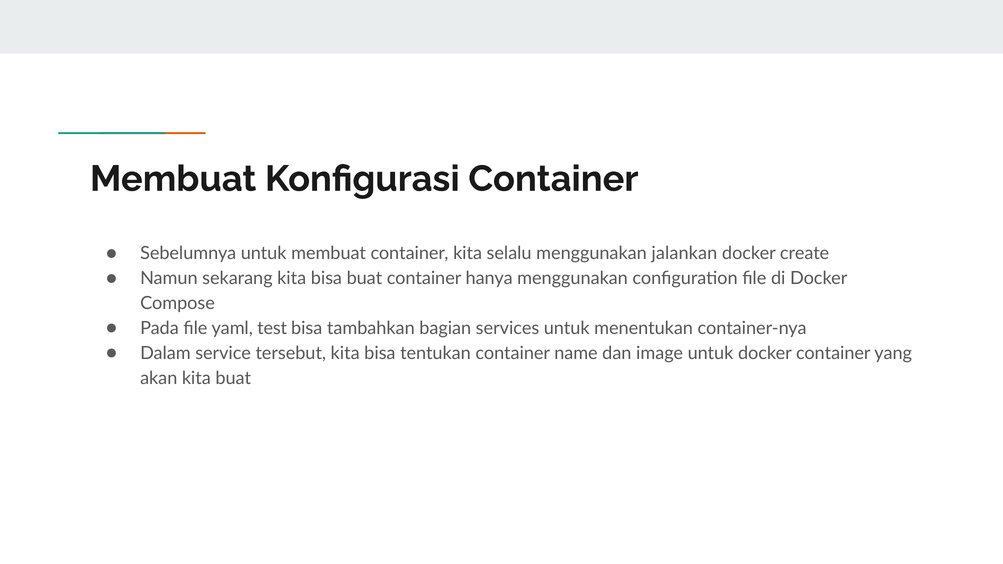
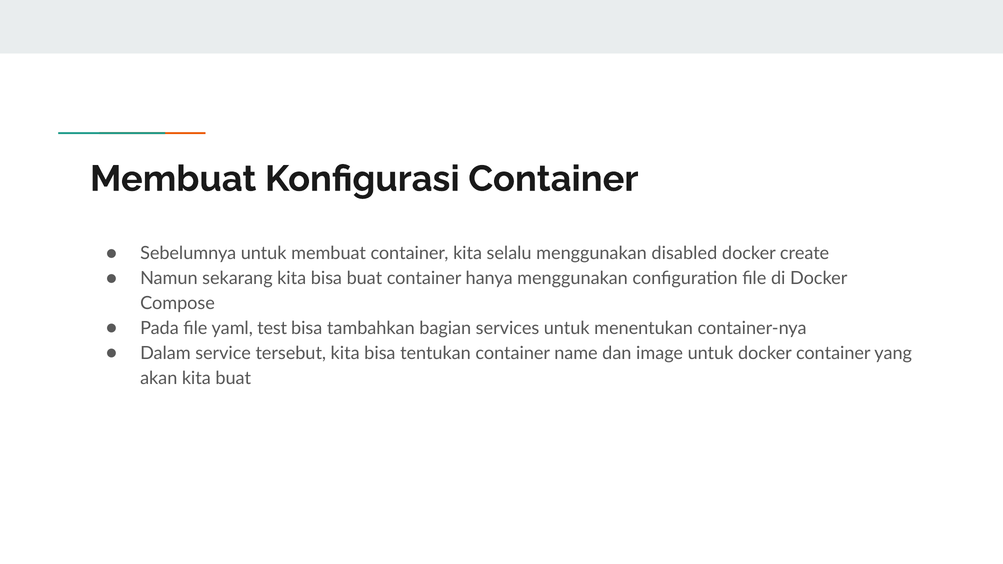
jalankan: jalankan -> disabled (684, 253)
